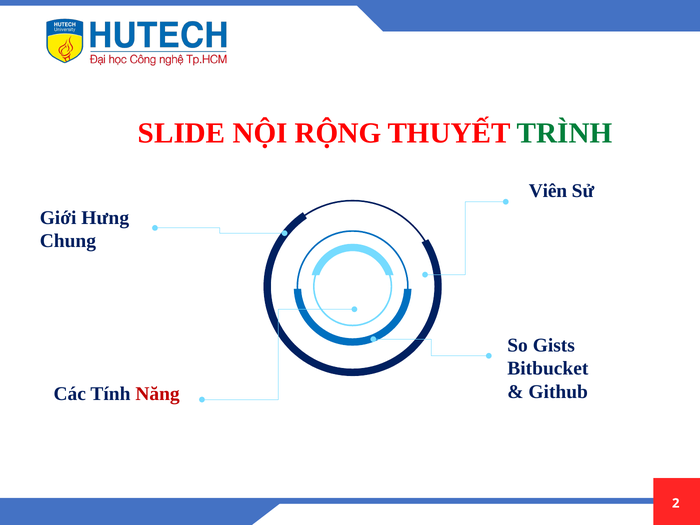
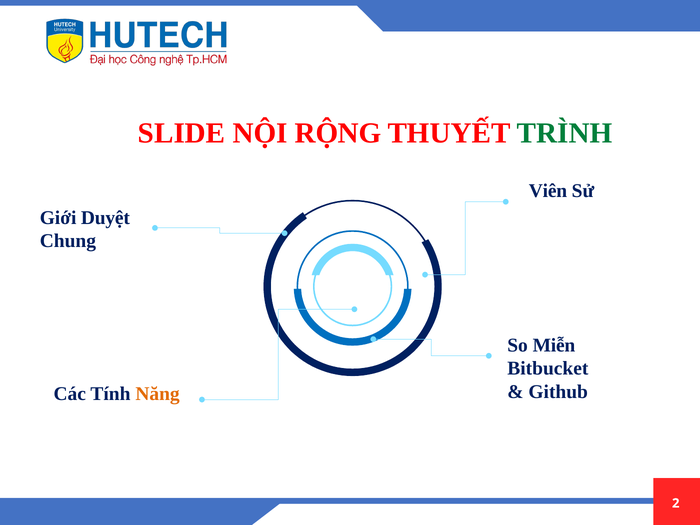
Hưng: Hưng -> Duyệt (105, 218)
Gists: Gists -> Miễn (554, 345)
Năng colour: red -> orange (158, 394)
